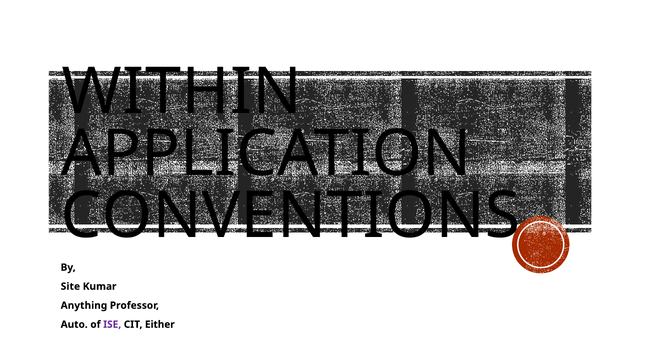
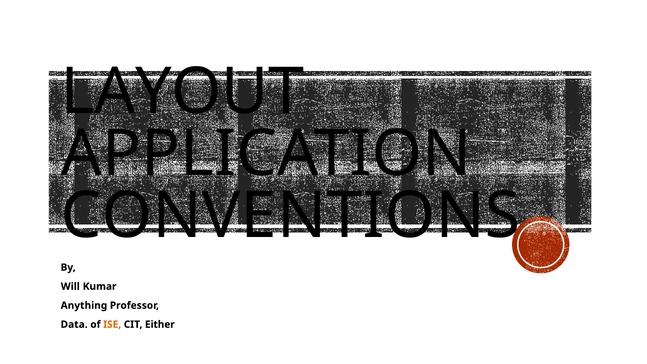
WITHIN: WITHIN -> LAYOUT (182, 92)
Site: Site -> Will (70, 286)
Auto: Auto -> Data (74, 324)
ISE colour: purple -> orange (112, 324)
